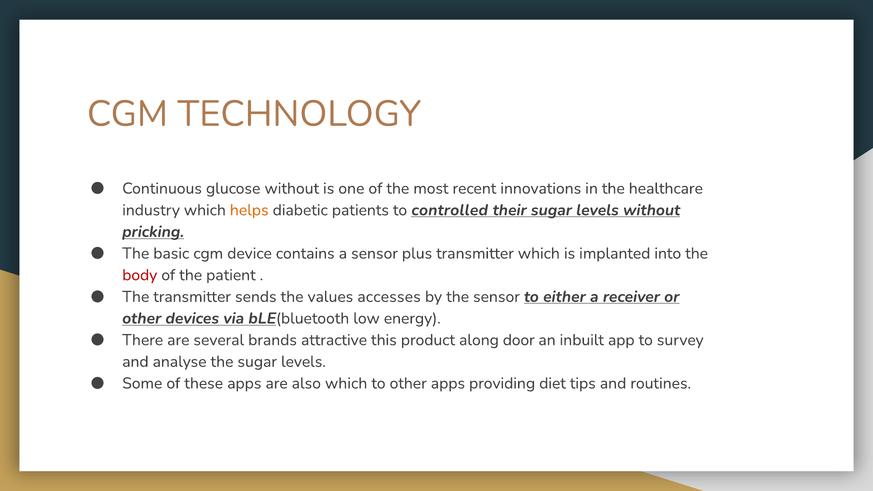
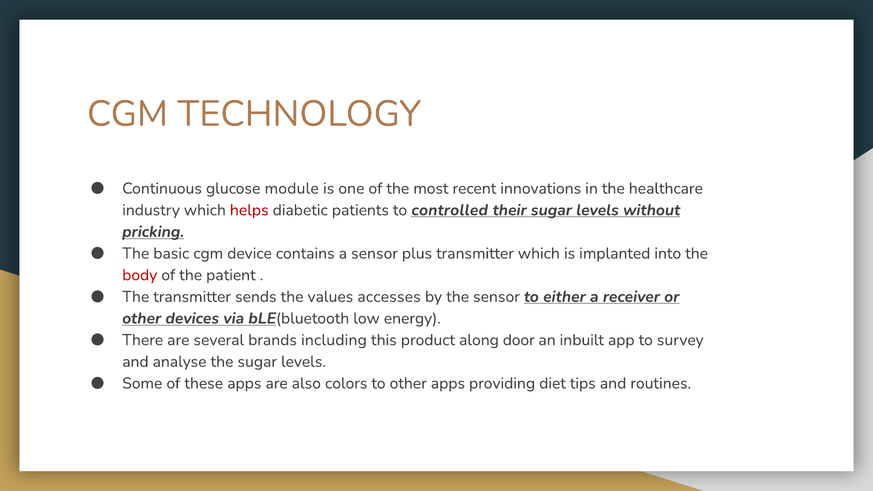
glucose without: without -> module (292, 188)
helps colour: orange -> red (249, 210)
attractive: attractive -> including (334, 340)
also which: which -> colors (346, 383)
